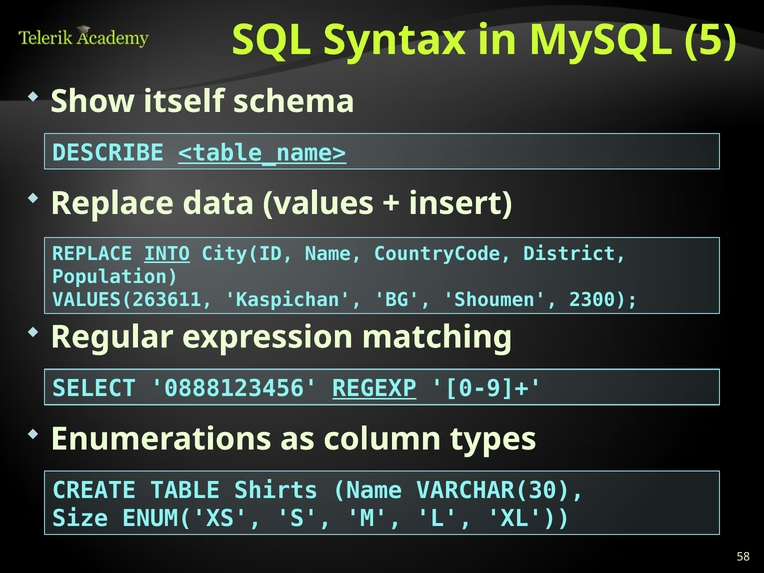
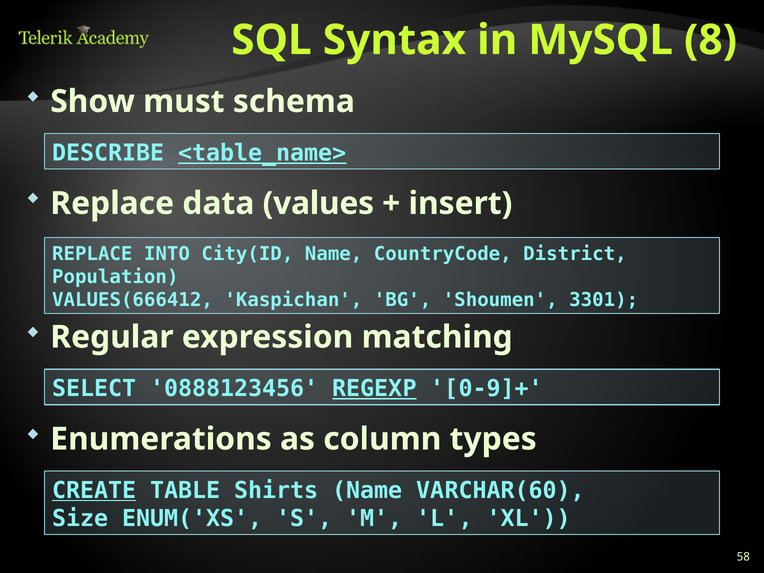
5: 5 -> 8 (711, 40)
itself: itself -> must (184, 101)
INTO underline: present -> none (167, 254)
VALUES(263611: VALUES(263611 -> VALUES(666412 (133, 300)
2300: 2300 -> 3301 (604, 300)
CREATE underline: none -> present (94, 490)
VARCHAR(30: VARCHAR(30 -> VARCHAR(60 (501, 490)
